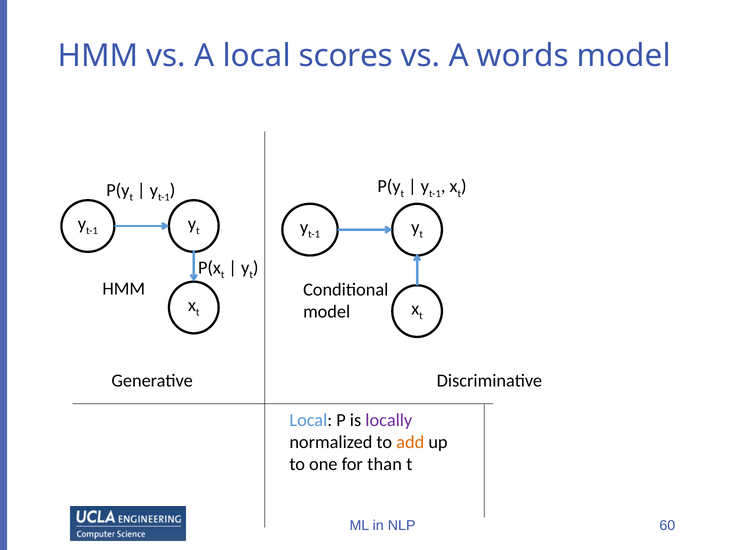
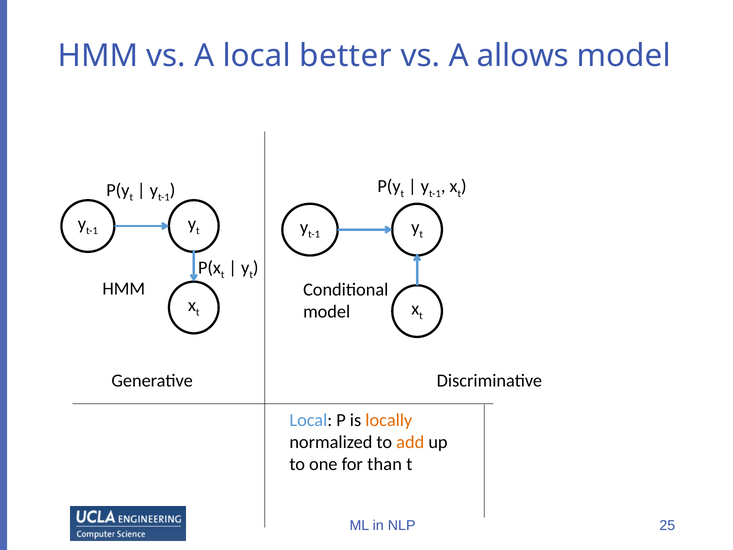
local scores: scores -> better (346, 56)
words: words -> allows (523, 56)
locally colour: purple -> orange (389, 420)
60: 60 -> 25 (667, 525)
